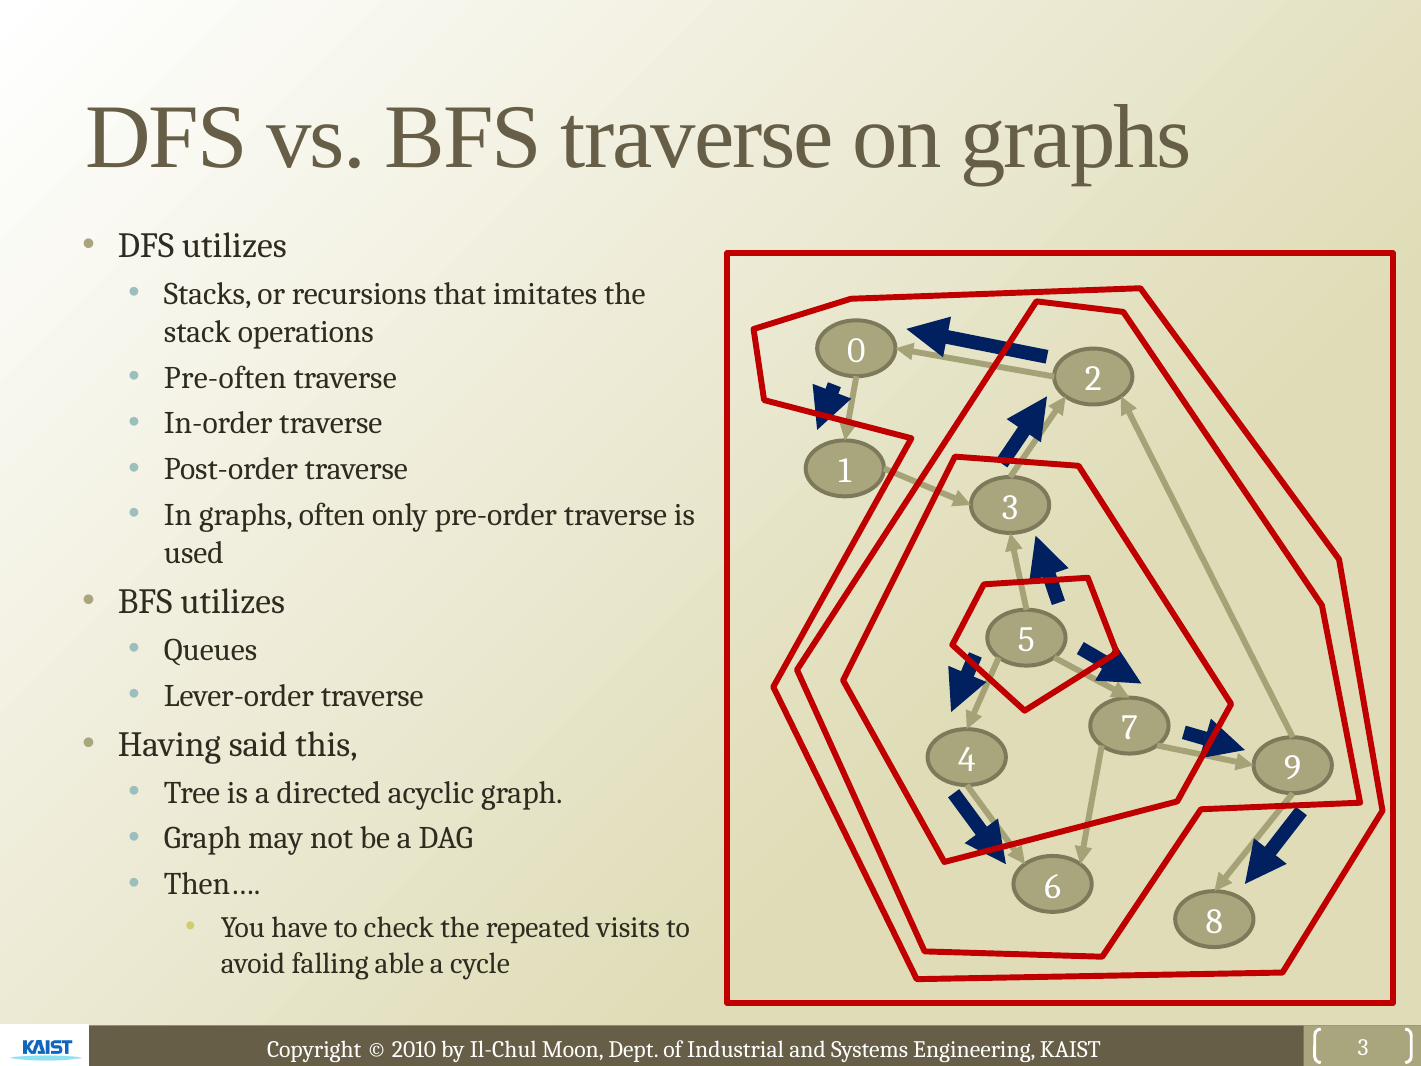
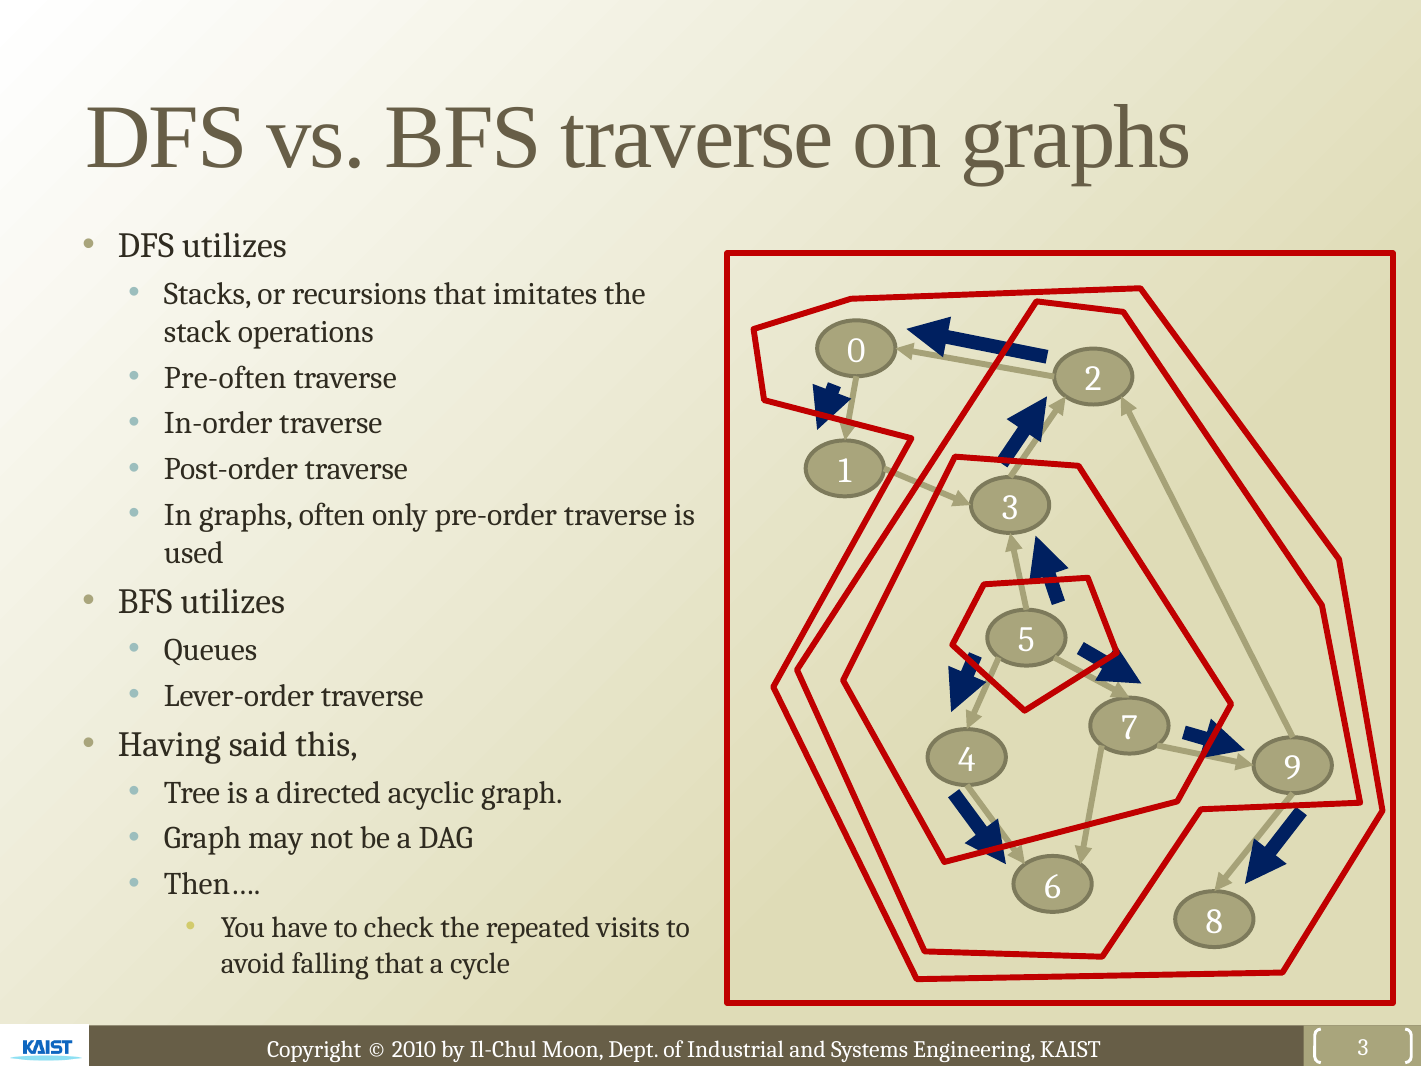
falling able: able -> that (399, 963)
